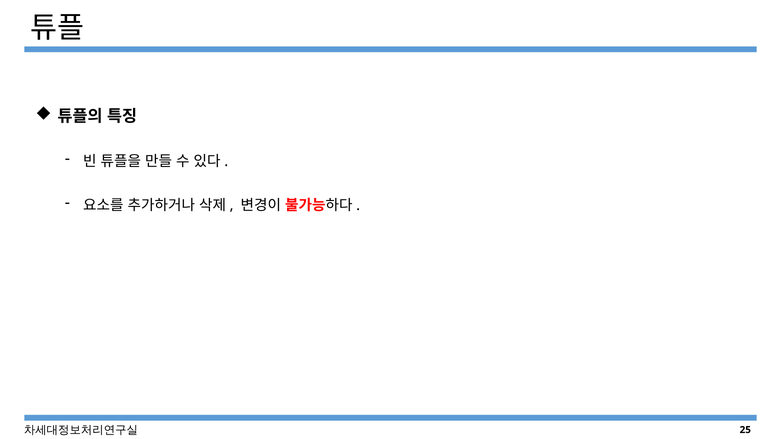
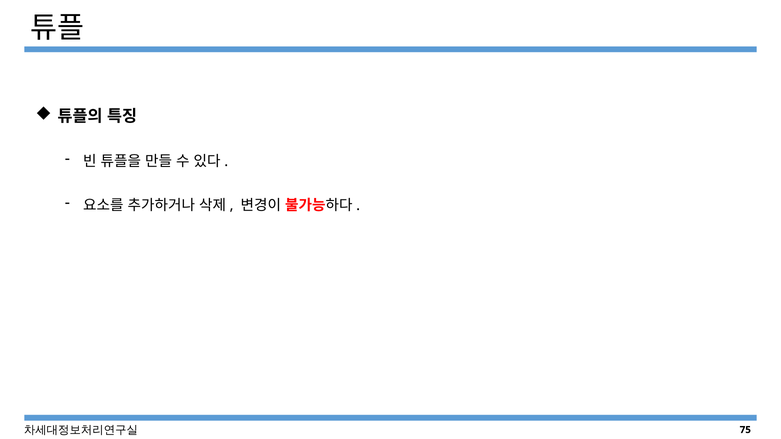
25: 25 -> 75 (745, 430)
